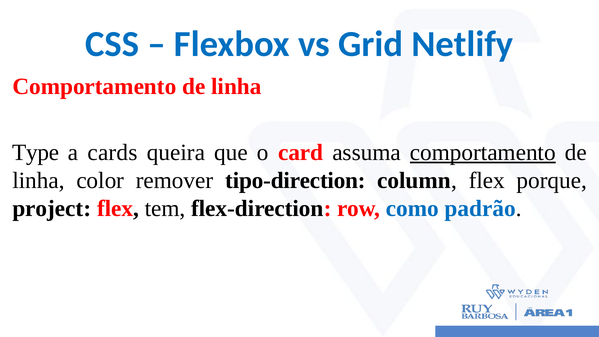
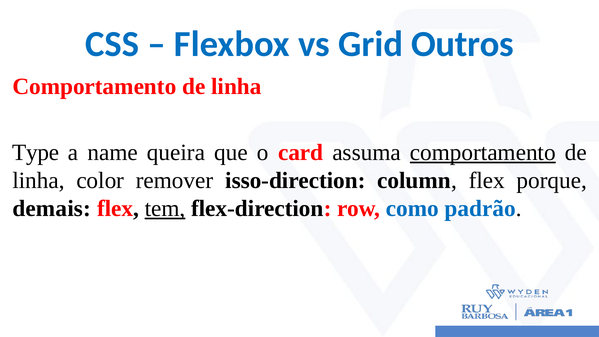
Netlify: Netlify -> Outros (462, 44)
cards: cards -> name (113, 152)
tipo-direction: tipo-direction -> isso-direction (295, 180)
project: project -> demais (52, 208)
tem underline: none -> present (165, 208)
